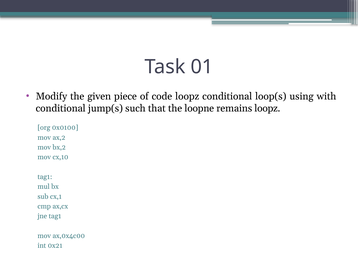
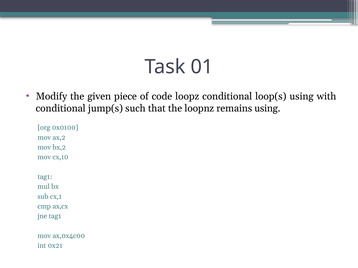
loopne: loopne -> loopnz (199, 108)
remains loopz: loopz -> using (267, 108)
